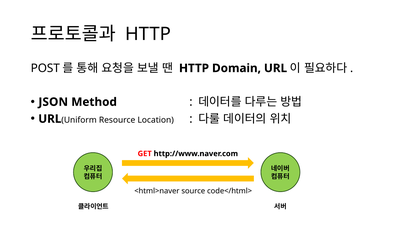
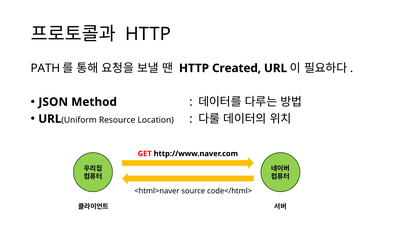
POST: POST -> PATH (45, 68)
Domain: Domain -> Created (237, 68)
